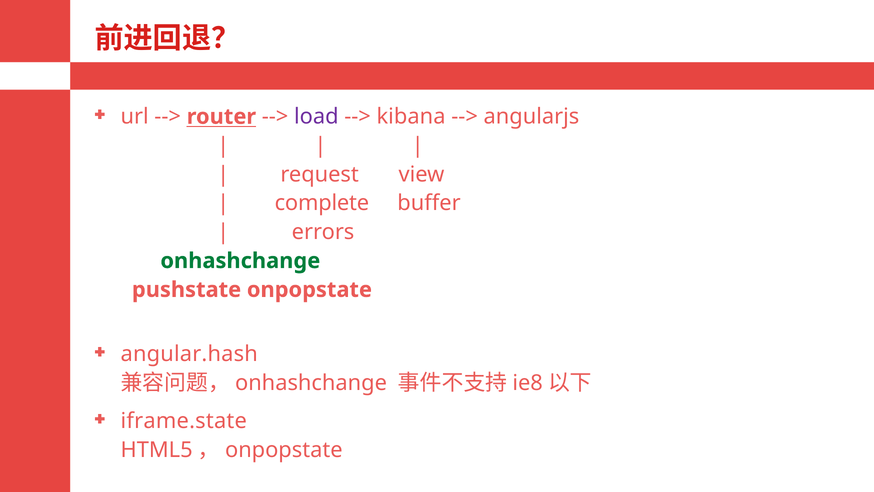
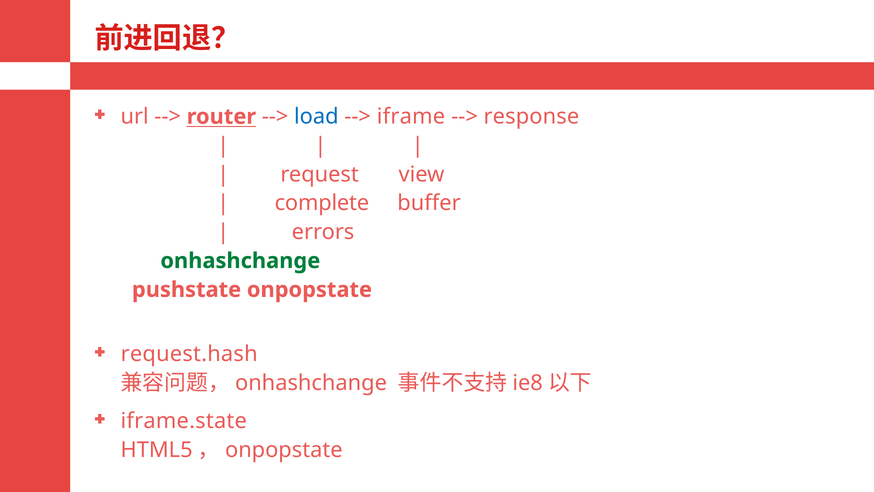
load colour: purple -> blue (316, 117)
kibana: kibana -> iframe (411, 117)
angularjs: angularjs -> response (531, 117)
angular.hash: angular.hash -> request.hash (189, 354)
